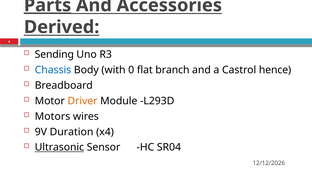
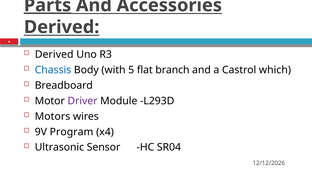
Sending: Sending -> Derived (54, 55)
0: 0 -> 5 (131, 70)
hence: hence -> which (275, 70)
Driver colour: orange -> purple (83, 101)
Duration: Duration -> Program (72, 132)
Ultrasonic underline: present -> none (59, 148)
